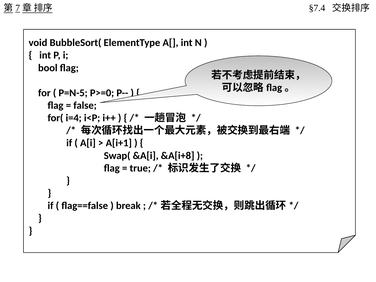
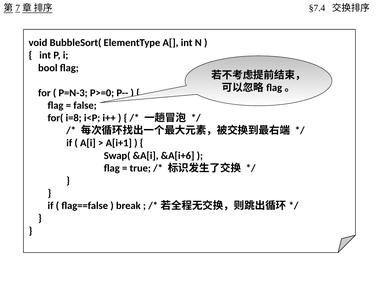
P=N-5: P=N-5 -> P=N-3 (73, 93)
i=4: i=4 -> i=8 (74, 118)
&A[i+8: &A[i+8 -> &A[i+6 (178, 156)
